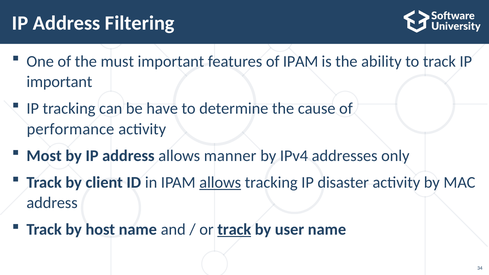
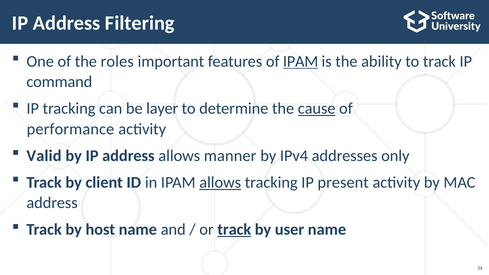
must: must -> roles (117, 61)
IPAM underline: none -> present (301, 61)
important: important -> command (59, 82)
have: have -> layer (162, 109)
cause underline: none -> present (317, 109)
Most: Most -> Valid (44, 156)
disaster: disaster -> present (343, 182)
